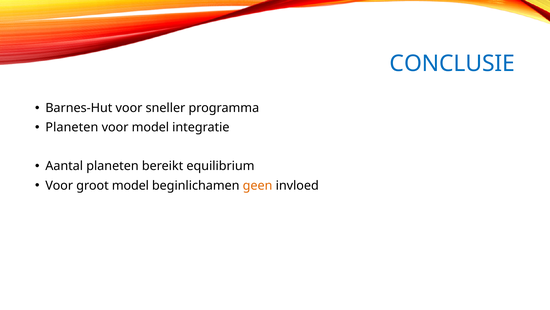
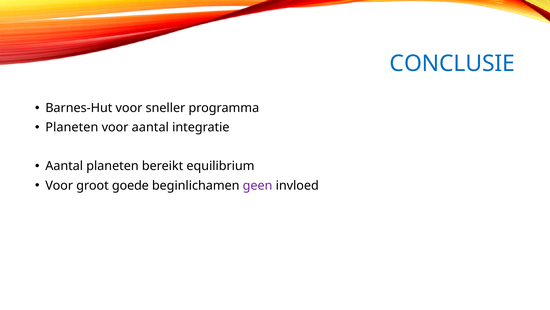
voor model: model -> aantal (150, 127)
groot model: model -> goede (130, 185)
geen colour: orange -> purple (258, 185)
